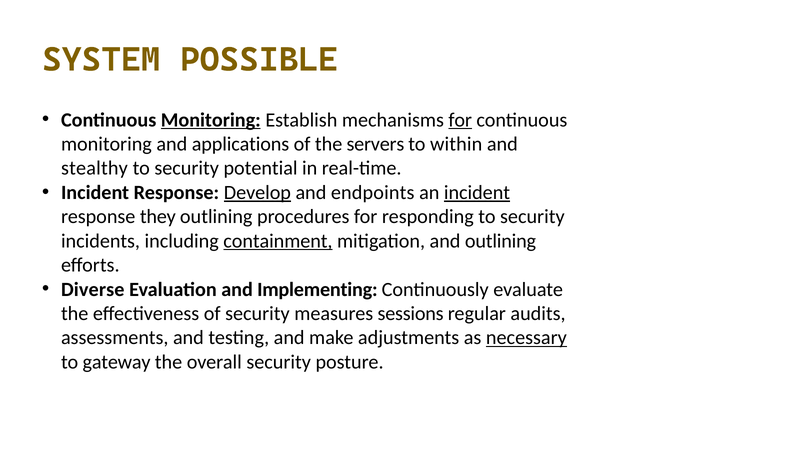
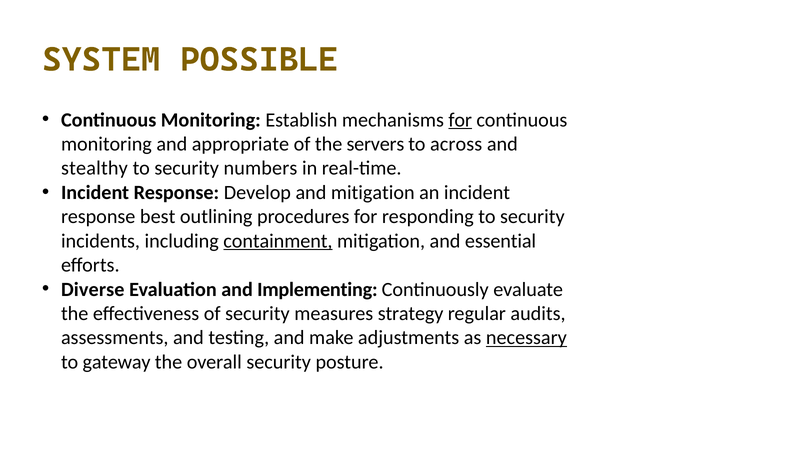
Monitoring underline: present -> none (211, 120)
applications: applications -> appropriate (240, 144)
within: within -> across (456, 144)
potential: potential -> numbers (260, 168)
Develop underline: present -> none (257, 192)
and endpoints: endpoints -> mitigation (373, 192)
incident underline: present -> none (477, 192)
they: they -> best (158, 217)
and outlining: outlining -> essential (501, 241)
sessions: sessions -> strategy (411, 314)
